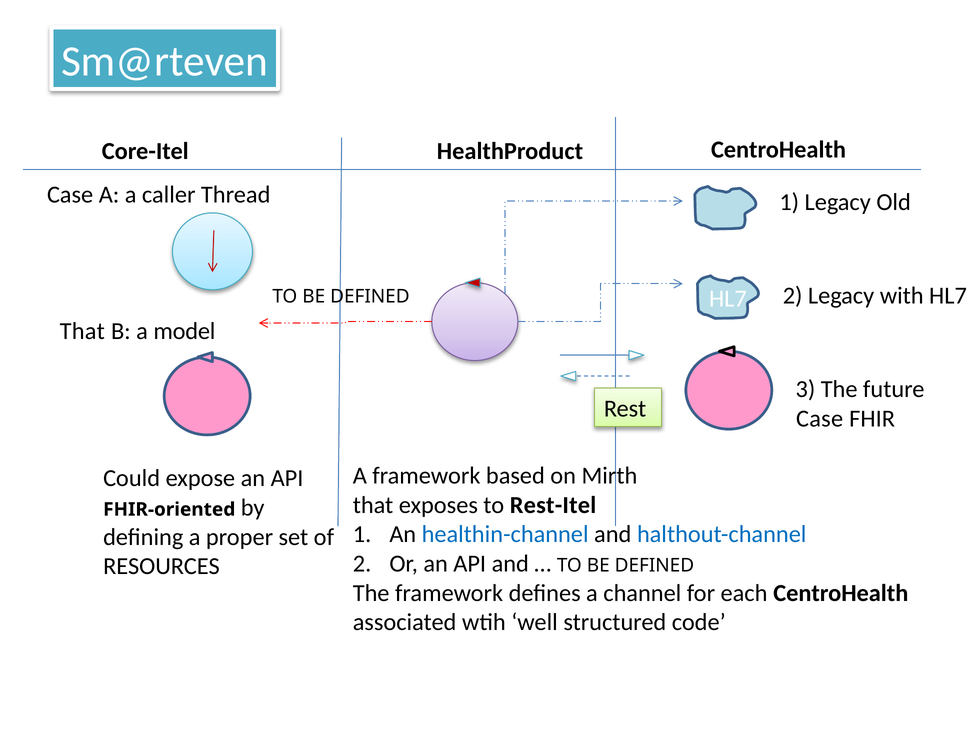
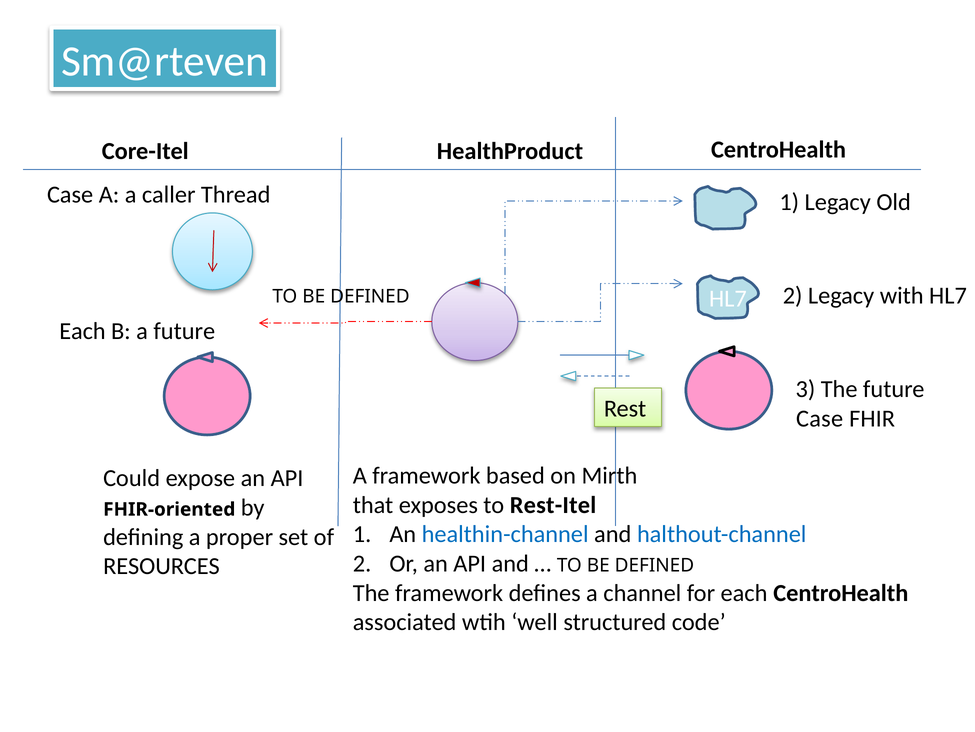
That: That -> Each (82, 331)
a model: model -> future (184, 331)
